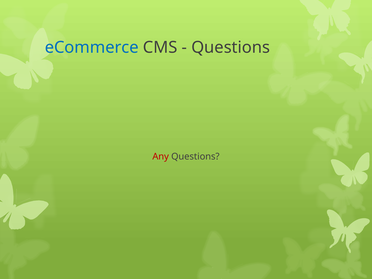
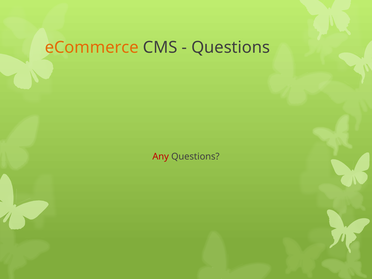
eCommerce colour: blue -> orange (92, 47)
